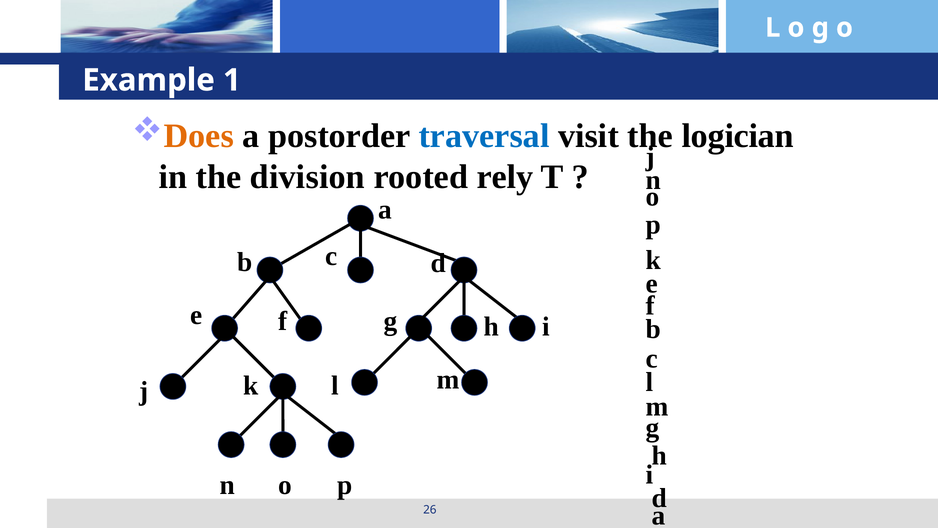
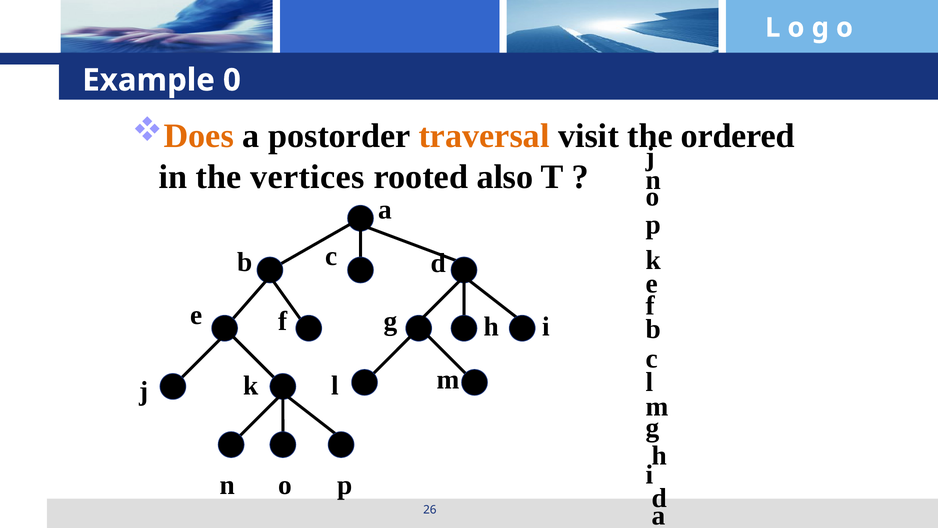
1: 1 -> 0 (232, 80)
traversal colour: blue -> orange (484, 136)
logician: logician -> ordered (738, 136)
division: division -> vertices (307, 177)
rely: rely -> also (505, 177)
